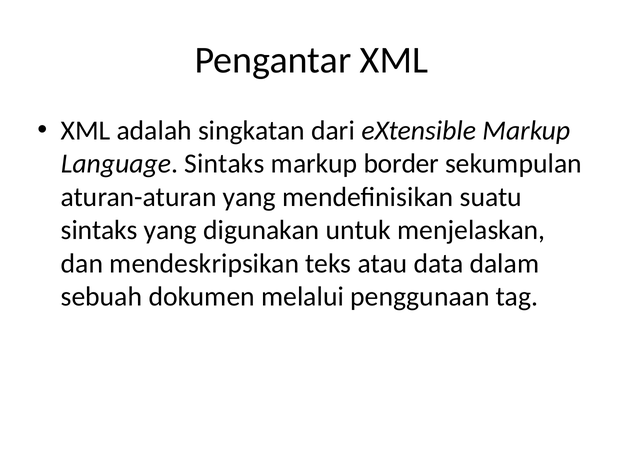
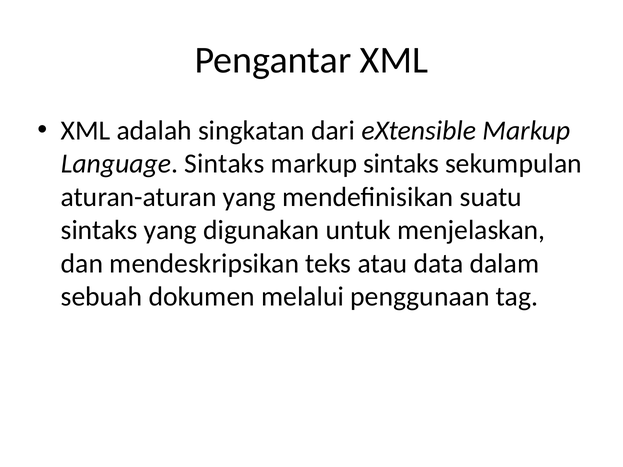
markup border: border -> sintaks (401, 164)
